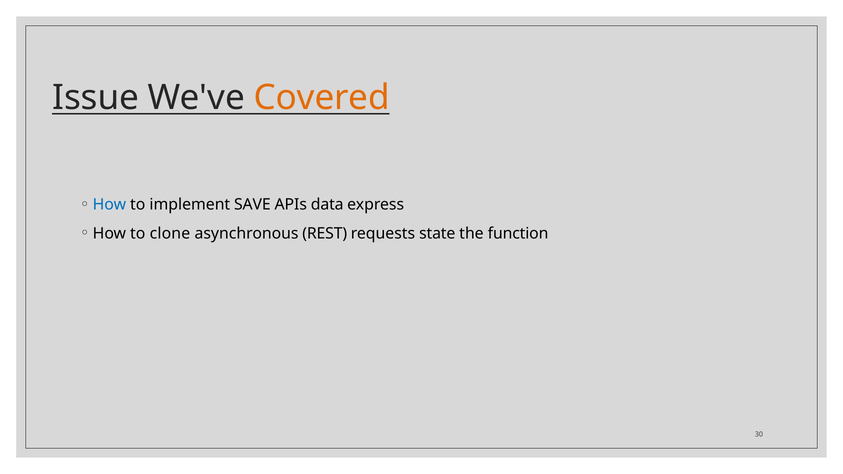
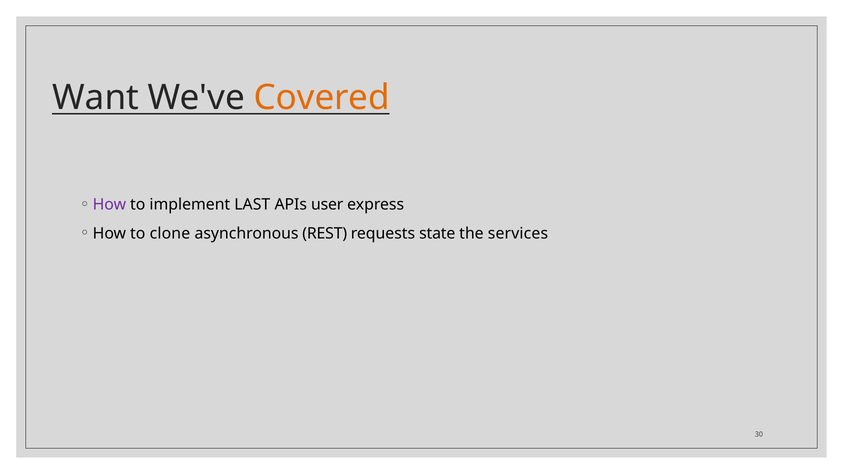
Issue: Issue -> Want (96, 98)
How colour: blue -> purple (109, 205)
SAVE: SAVE -> LAST (252, 205)
data: data -> user (327, 205)
function: function -> services (518, 233)
